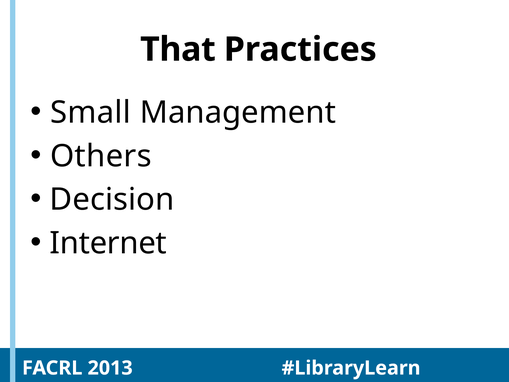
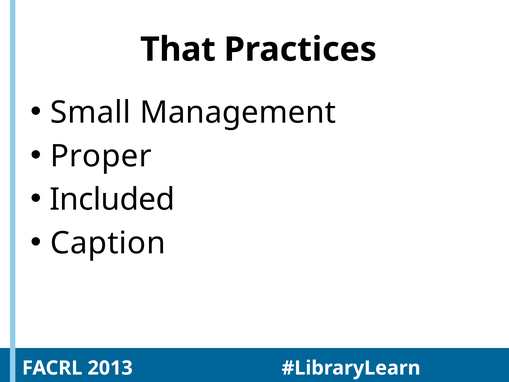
Others: Others -> Proper (101, 156)
Decision: Decision -> Included (112, 200)
Internet: Internet -> Caption (108, 243)
